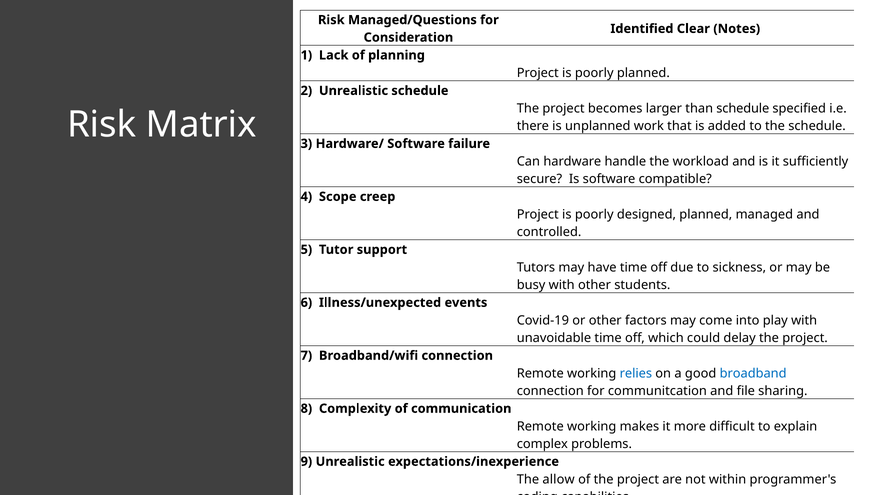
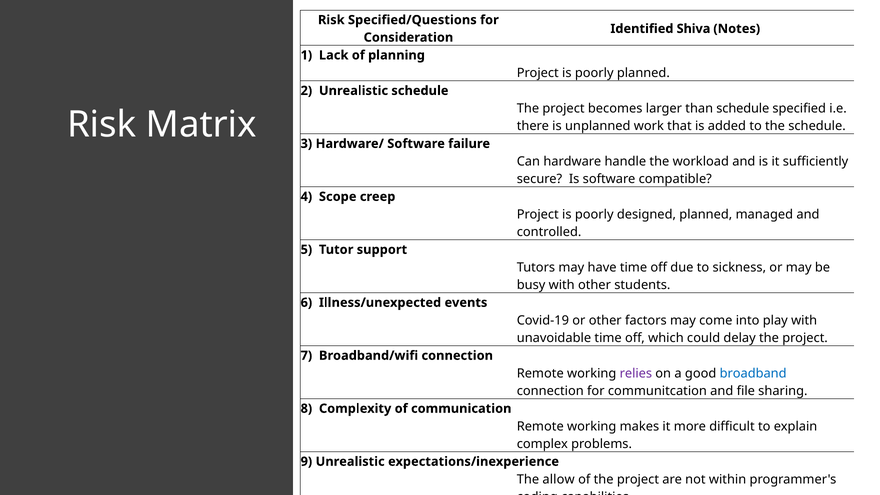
Managed/Questions: Managed/Questions -> Specified/Questions (412, 20)
Clear: Clear -> Shiva (693, 29)
relies colour: blue -> purple (636, 373)
